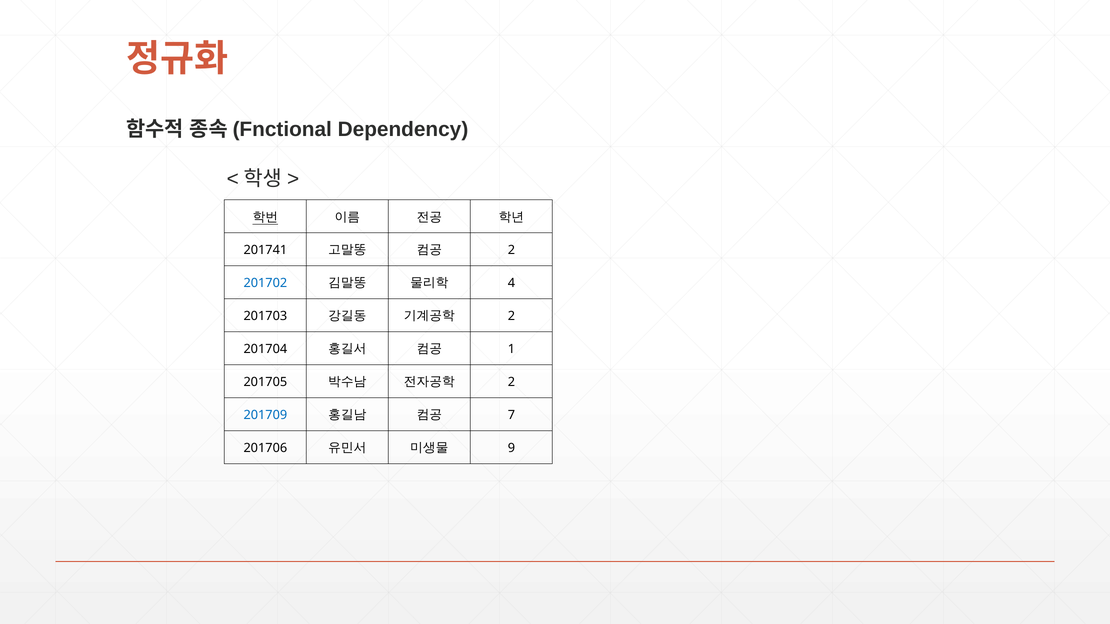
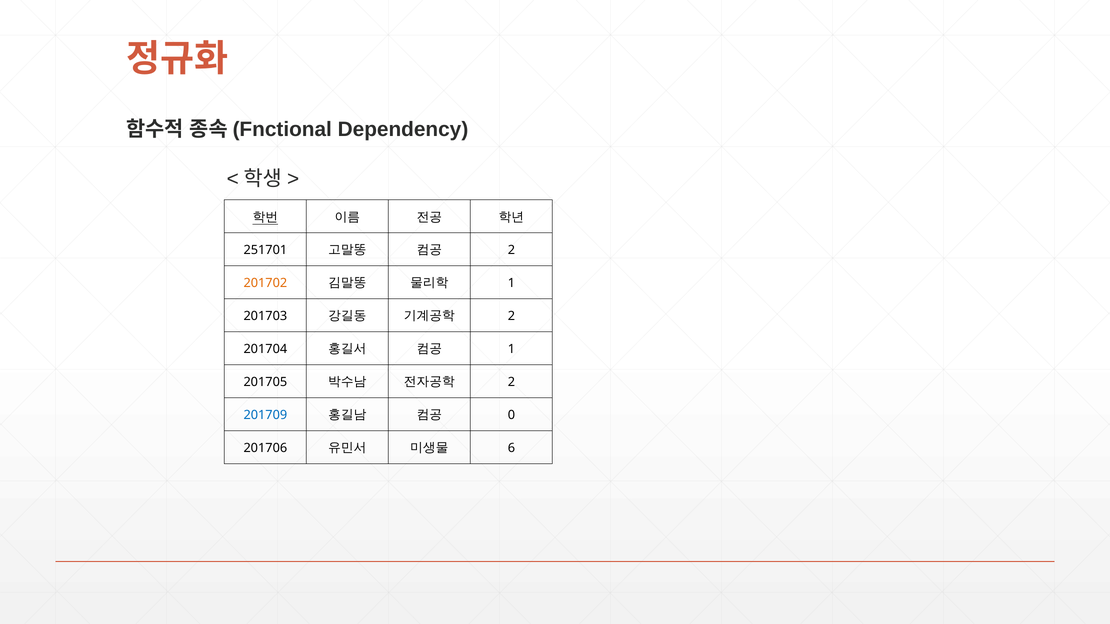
201741: 201741 -> 251701 (265, 250)
201702 colour: blue -> orange (265, 283)
4: 4 -> 1 (511, 283)
7: 7 -> 0 (511, 415)
9: 9 -> 6 (511, 448)
